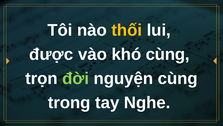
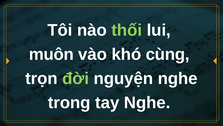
thối colour: yellow -> light green (127, 30)
được: được -> muôn (51, 54)
nguyện cùng: cùng -> nghe (178, 78)
